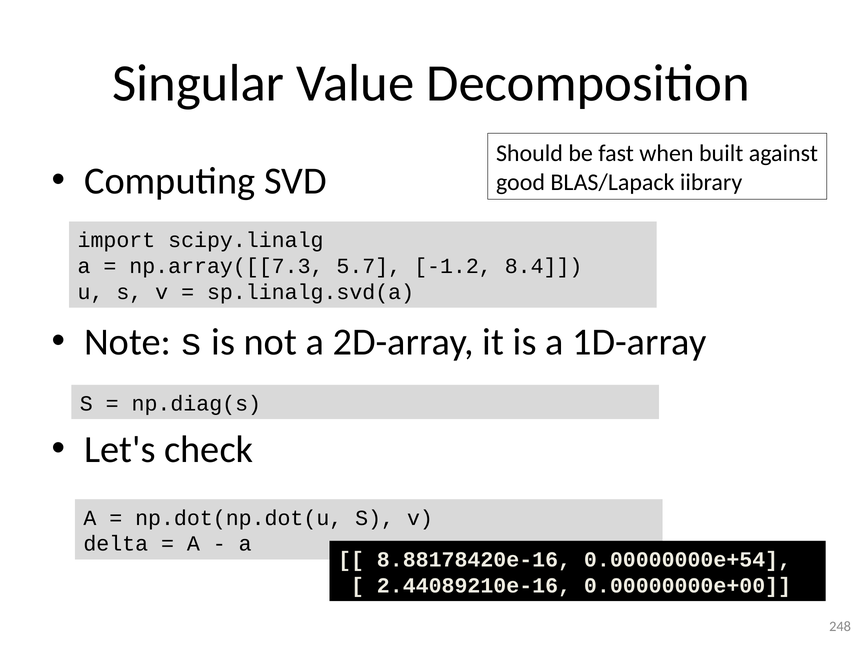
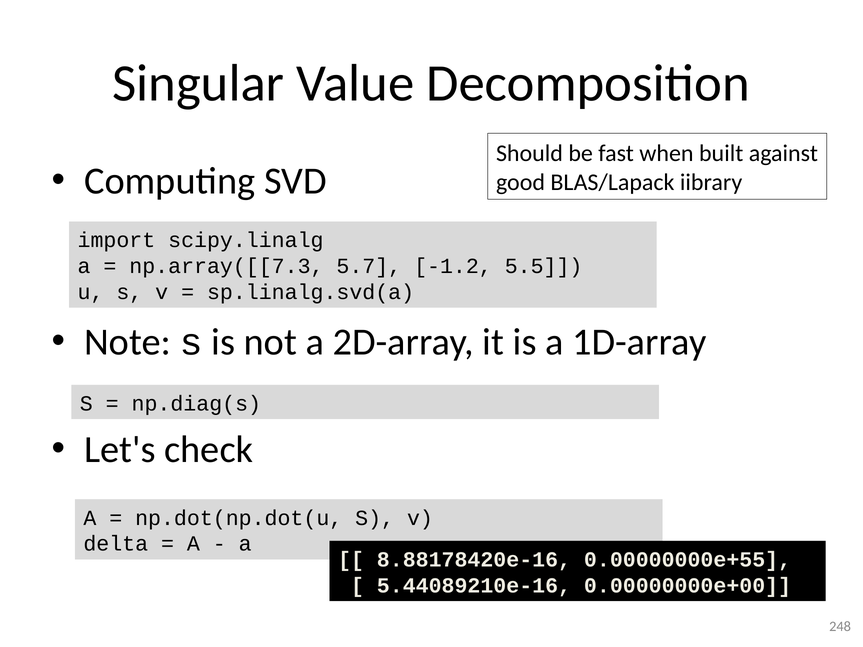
8.4: 8.4 -> 5.5 (544, 266)
0.00000000e+54: 0.00000000e+54 -> 0.00000000e+55 (688, 560)
2.44089210e-16: 2.44089210e-16 -> 5.44089210e-16 (474, 586)
